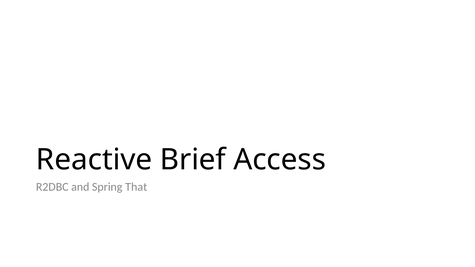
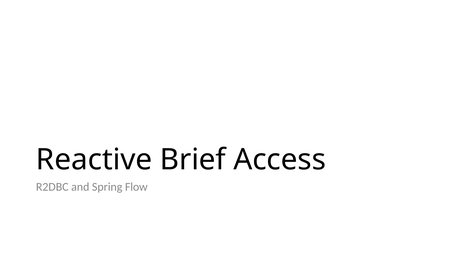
That: That -> Flow (136, 187)
